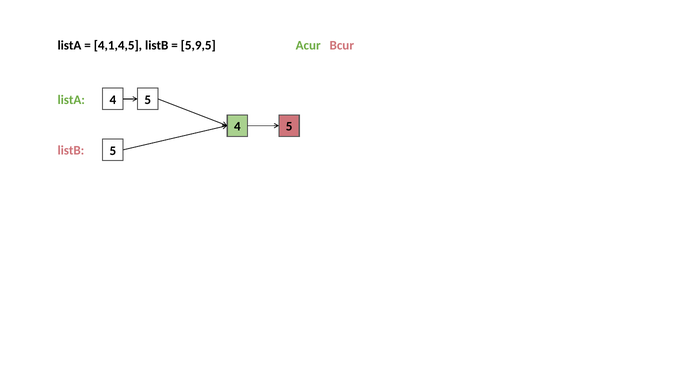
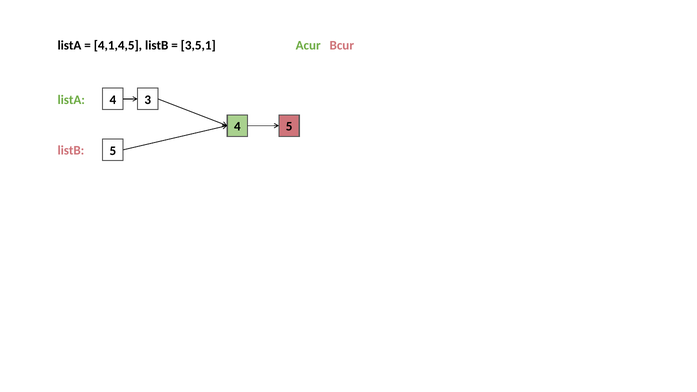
5,9,5: 5,9,5 -> 3,5,1 (198, 45)
5: 5 -> 3 (148, 100)
